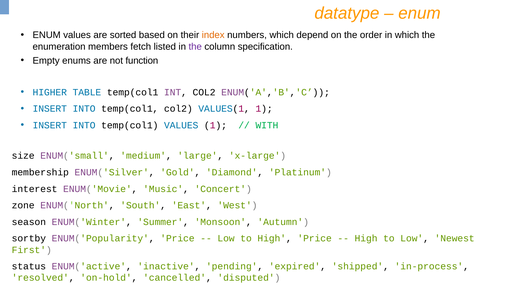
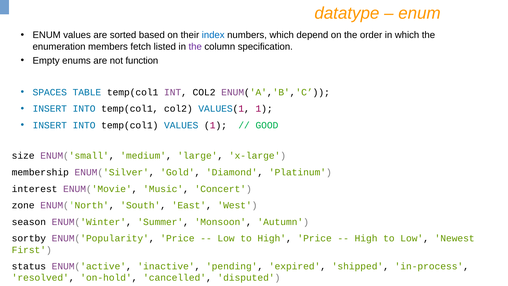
index colour: orange -> blue (213, 35)
HIGHER: HIGHER -> SPACES (50, 92)
WITH: WITH -> GOOD (267, 125)
